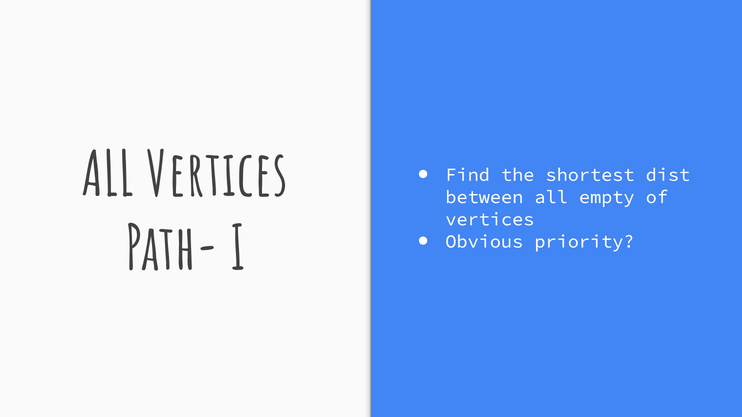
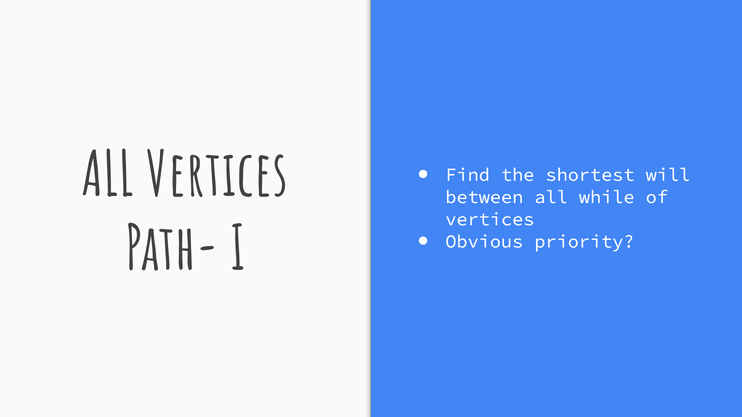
dist: dist -> will (668, 175)
empty: empty -> while (607, 197)
